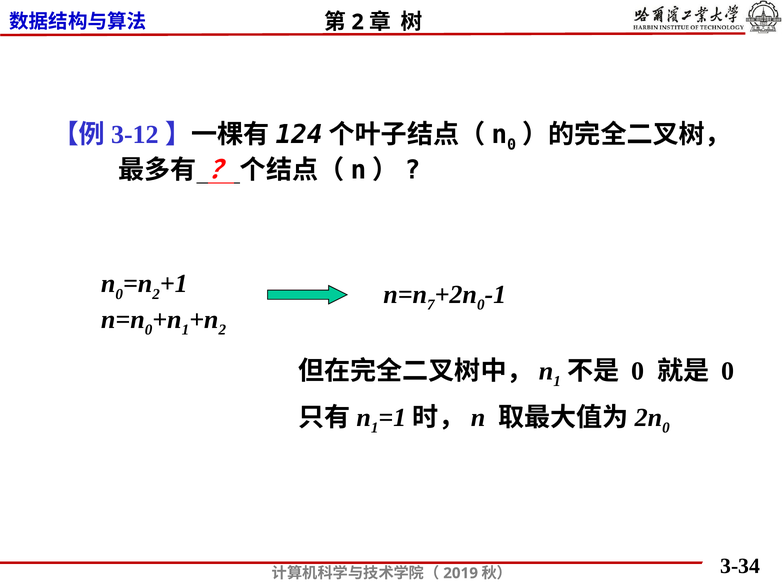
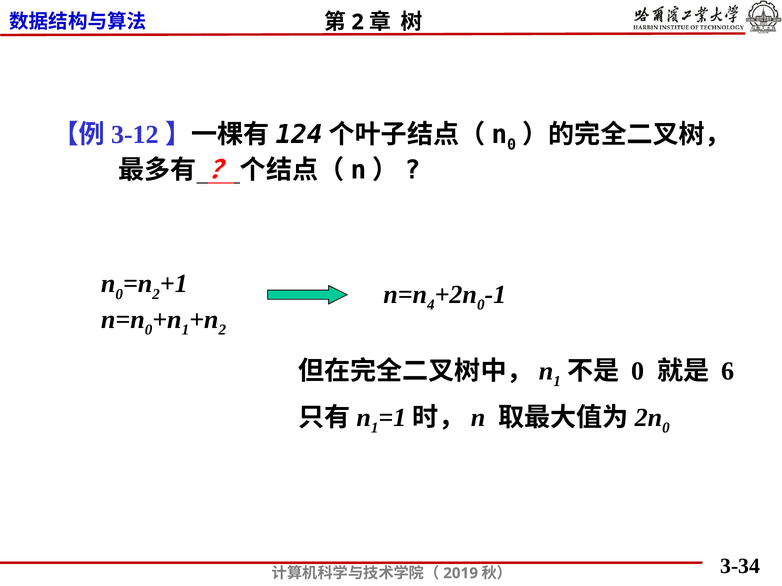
7: 7 -> 4 (431, 305)
0: 0 -> 6 (728, 372)
